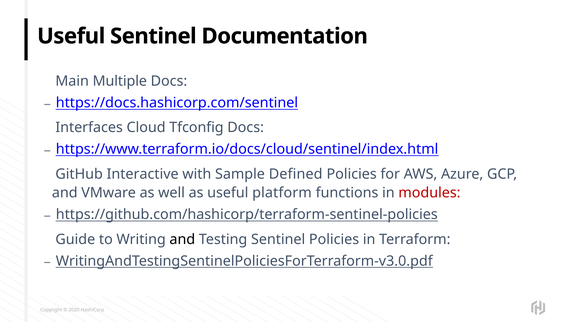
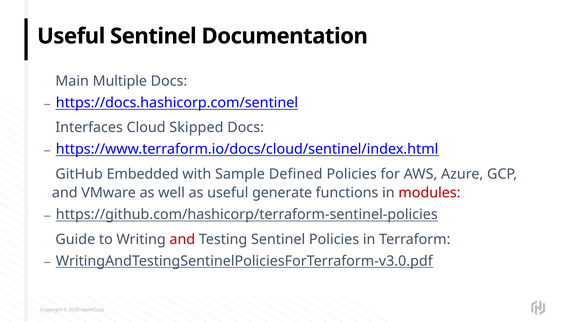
Tfconfig: Tfconfig -> Skipped (196, 128)
Interactive: Interactive -> Embedded (143, 174)
platform: platform -> generate (282, 193)
and colour: black -> red (182, 240)
